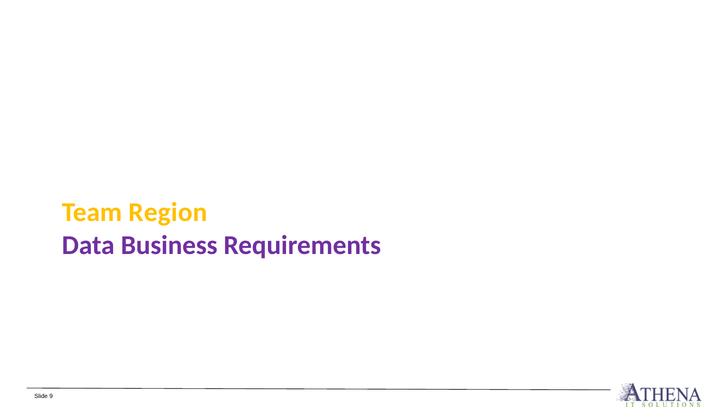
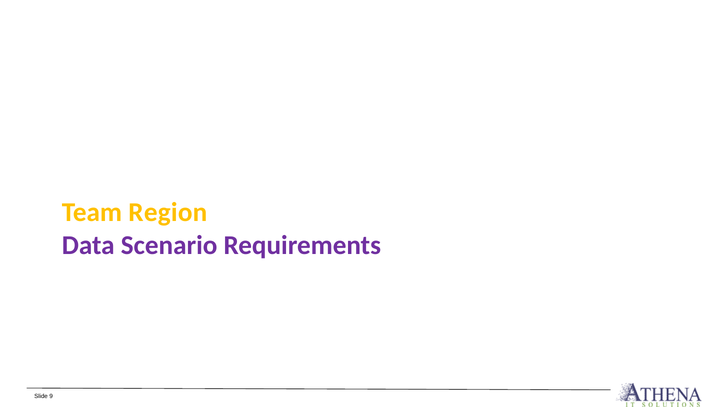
Business: Business -> Scenario (169, 245)
